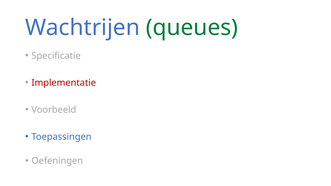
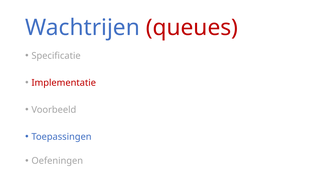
queues colour: green -> red (192, 28)
